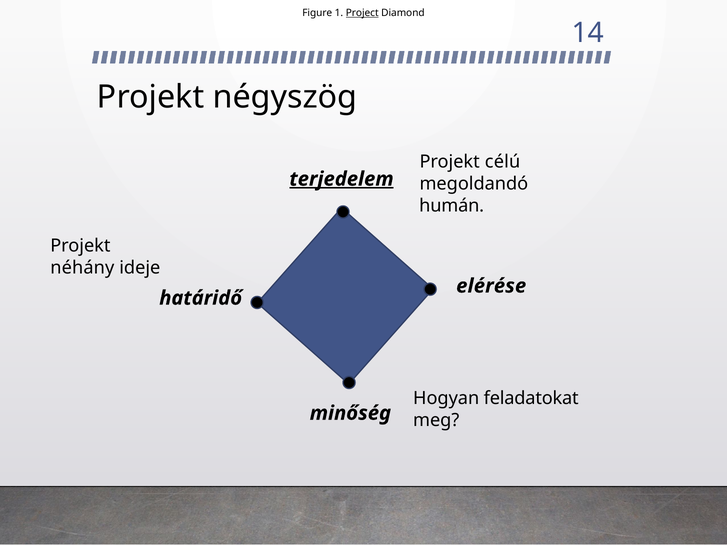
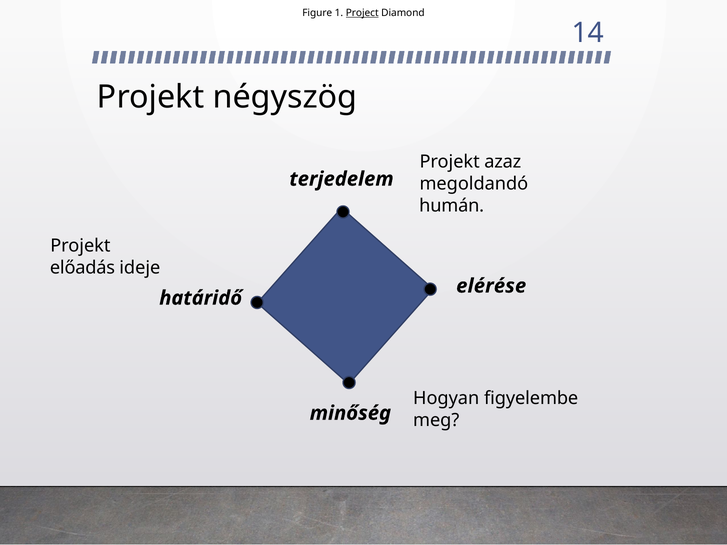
célú: célú -> azaz (503, 162)
terjedelem underline: present -> none (342, 179)
néhány: néhány -> előadás (82, 268)
feladatokat: feladatokat -> figyelembe (531, 398)
